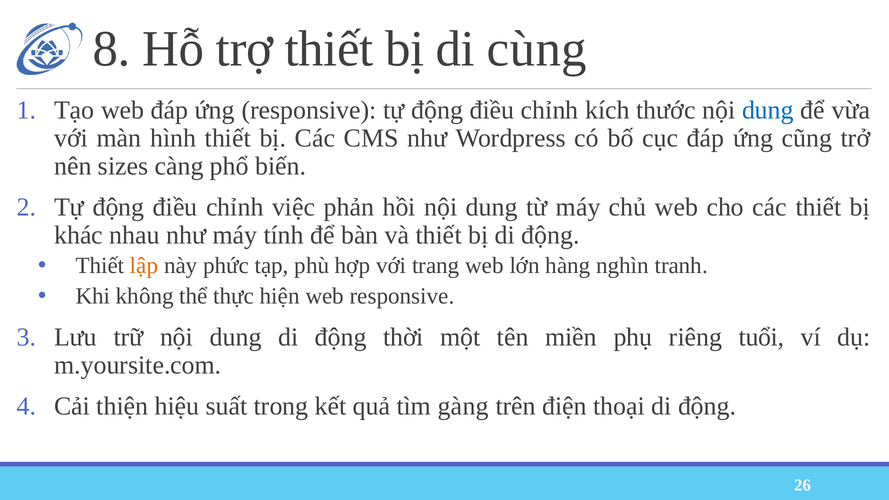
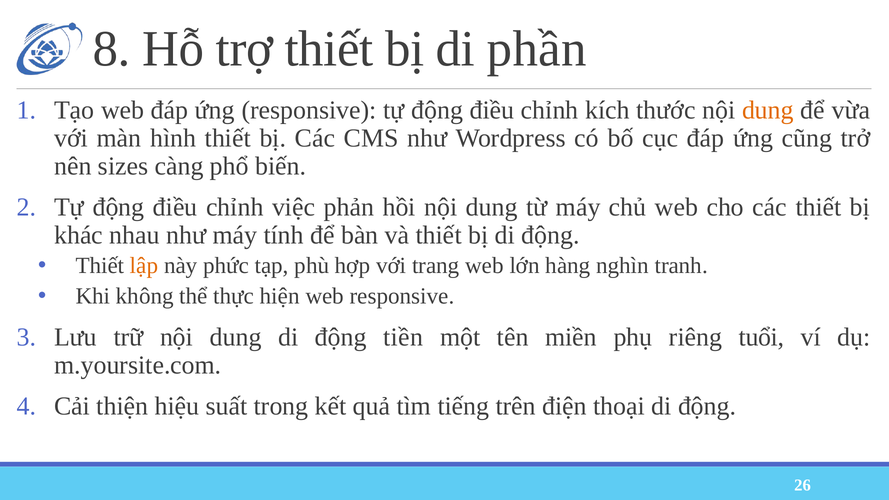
cùng: cùng -> phần (537, 49)
dung colour: blue -> orange (768, 110)
thời: thời -> tiền (403, 337)
gàng: gàng -> tiếng (463, 406)
